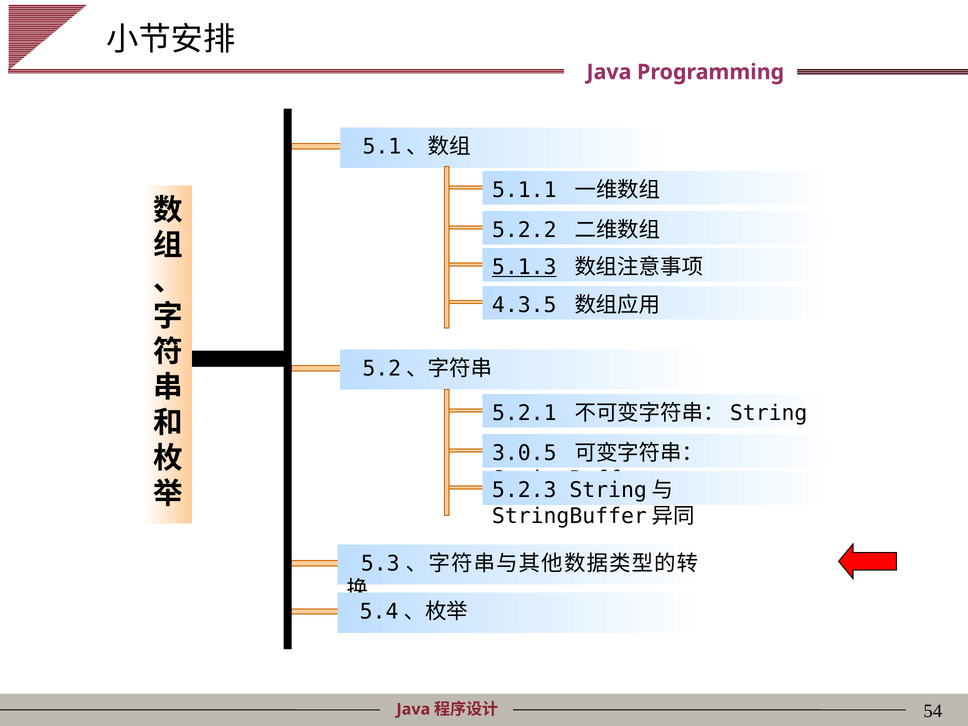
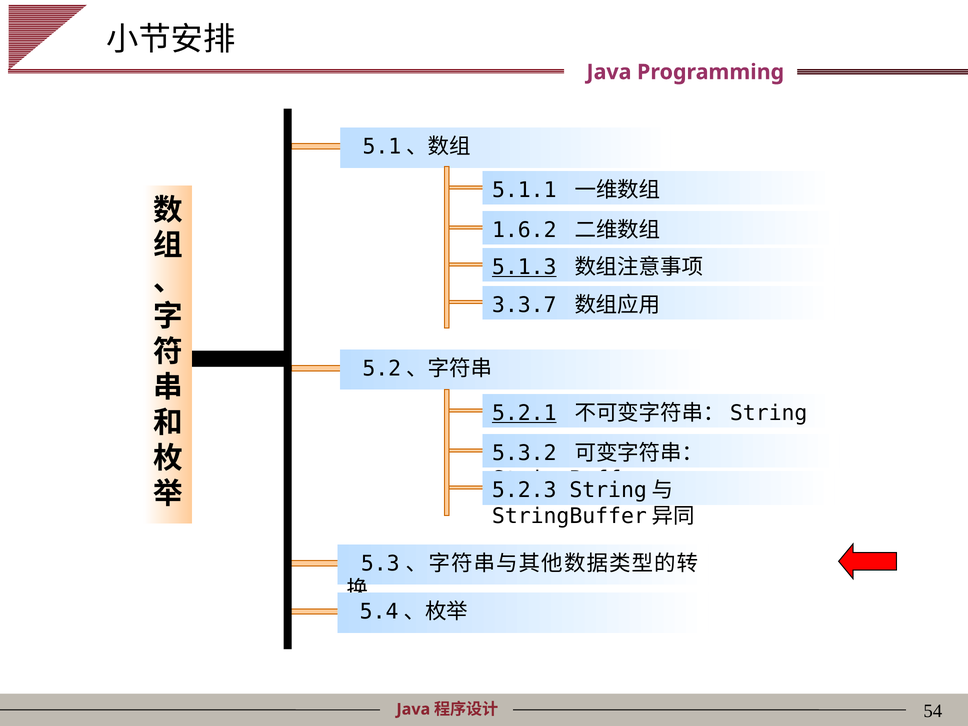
5.2.2: 5.2.2 -> 1.6.2 (524, 230)
4.3.5: 4.3.5 -> 3.3.7 (524, 305)
5.2.1 underline: none -> present (524, 413)
3.0.5: 3.0.5 -> 5.3.2 (524, 453)
